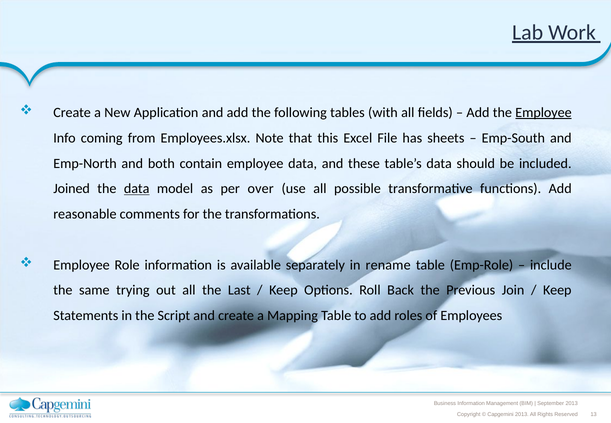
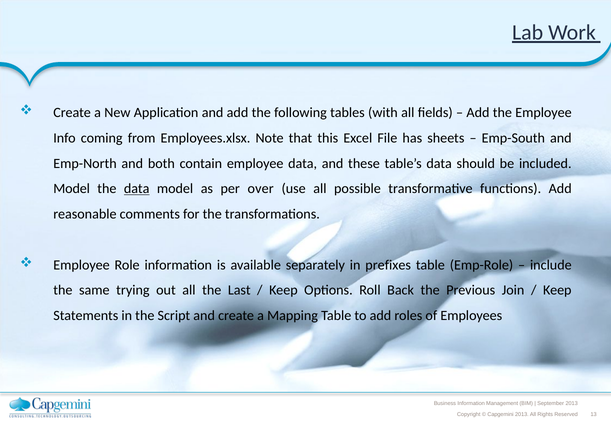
Employee underline: present -> none (544, 113)
Joined: Joined -> Model (72, 189)
rename: rename -> prefixes (388, 265)
